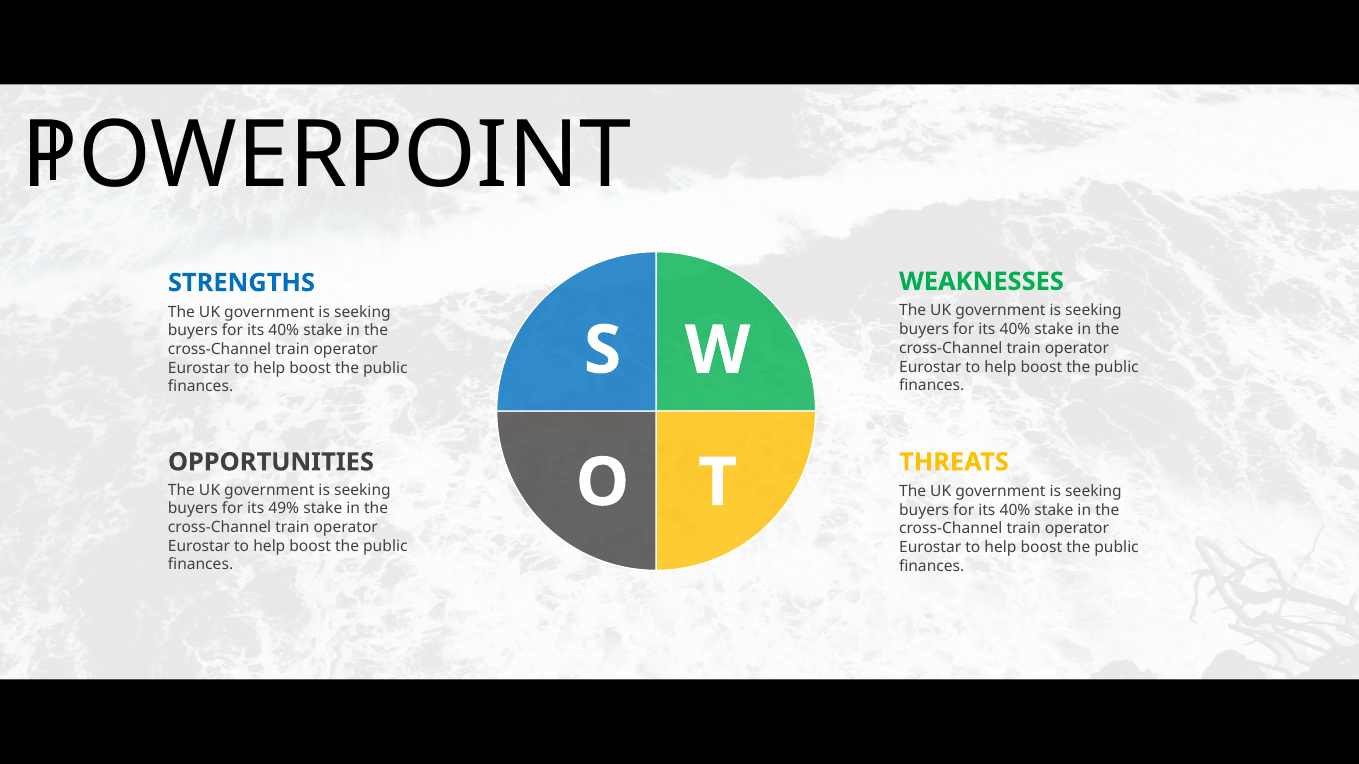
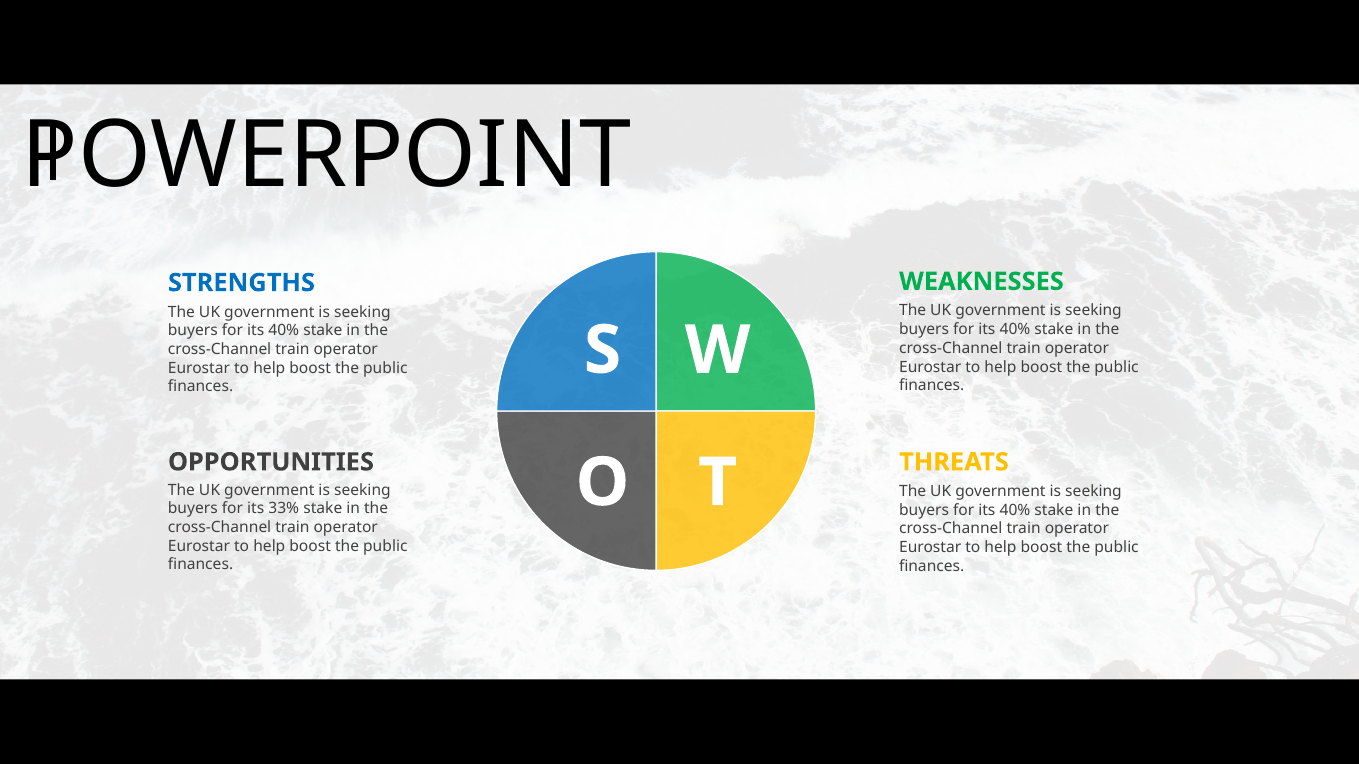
49%: 49% -> 33% (284, 509)
